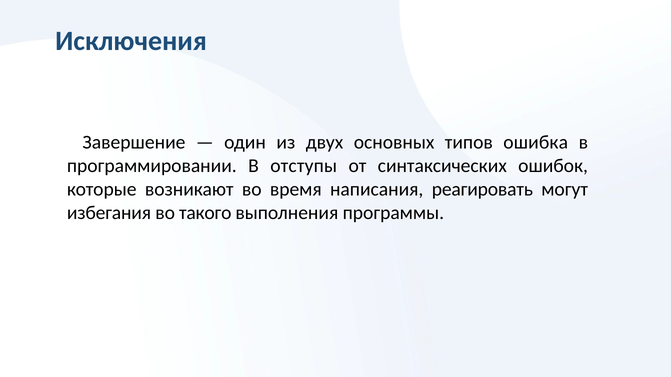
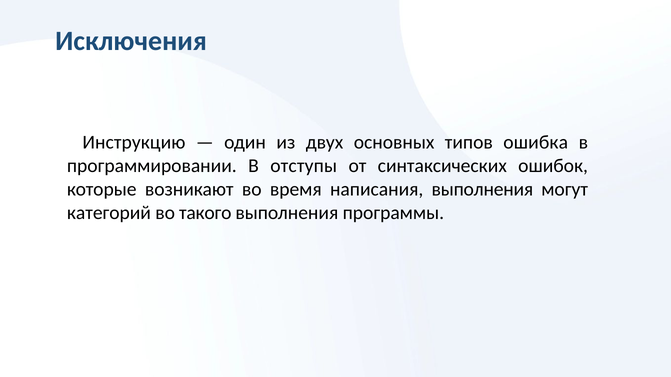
Завершение: Завершение -> Инструкцию (134, 142)
написания реагировать: реагировать -> выполнения (482, 189)
избегания: избегания -> категорий (109, 213)
